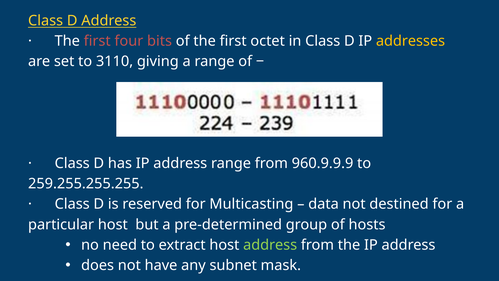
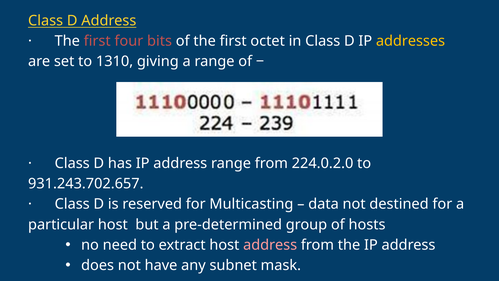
3110: 3110 -> 1310 (115, 61)
960.9.9.9: 960.9.9.9 -> 224.0.2.0 (323, 163)
259.255.255.255: 259.255.255.255 -> 931.243.702.657 (86, 184)
address colour: light green -> pink (270, 245)
